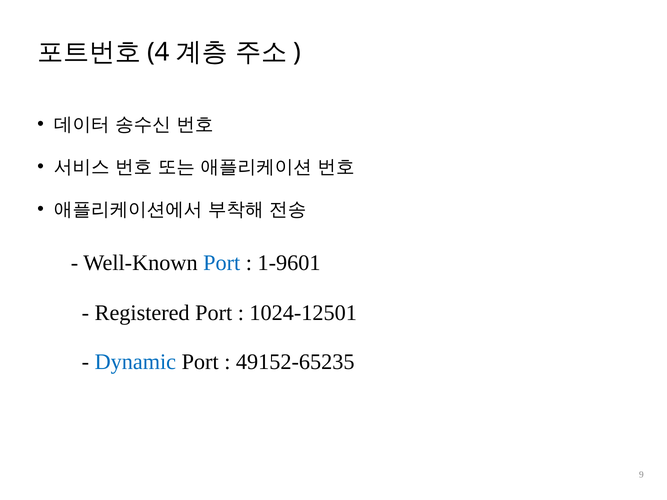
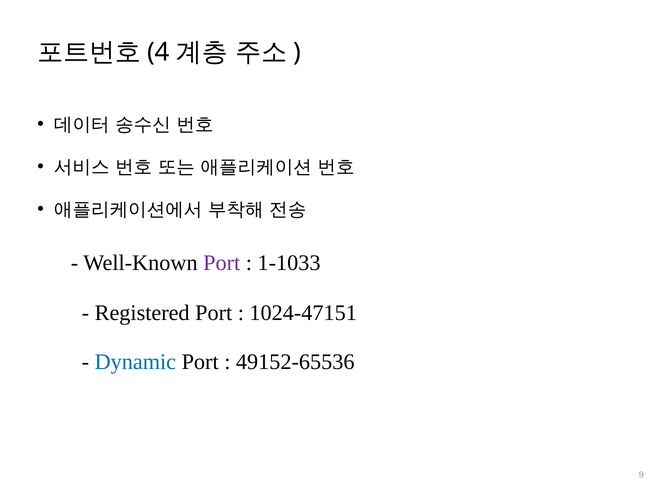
Port colour: blue -> purple (222, 263)
1-9601: 1-9601 -> 1-1033 (289, 263)
1024-12501: 1024-12501 -> 1024-47151 (303, 313)
49152-65235: 49152-65235 -> 49152-65536 (295, 362)
